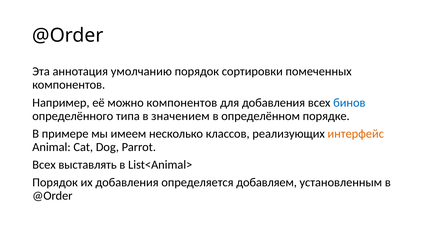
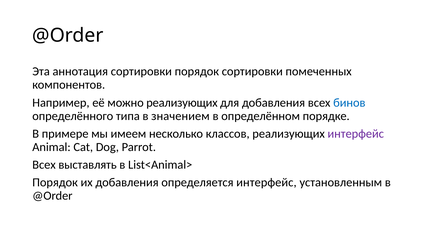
аннотация умолчанию: умолчанию -> сортировки (141, 72)
можно компонентов: компонентов -> реализующих (182, 103)
интерфейс colour: orange -> purple (356, 134)
определяется добавляем: добавляем -> интерфейс (266, 183)
